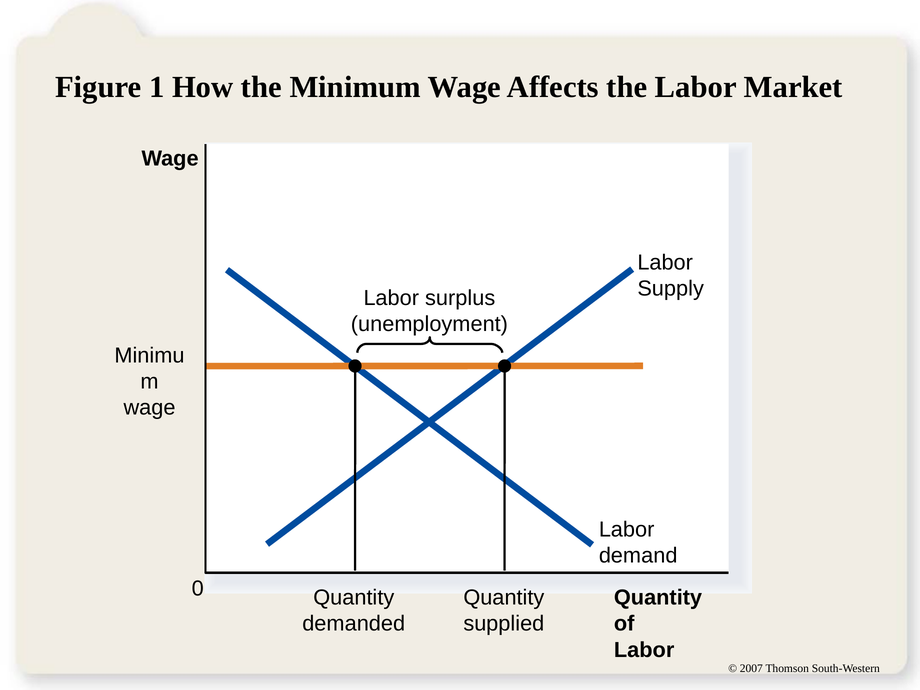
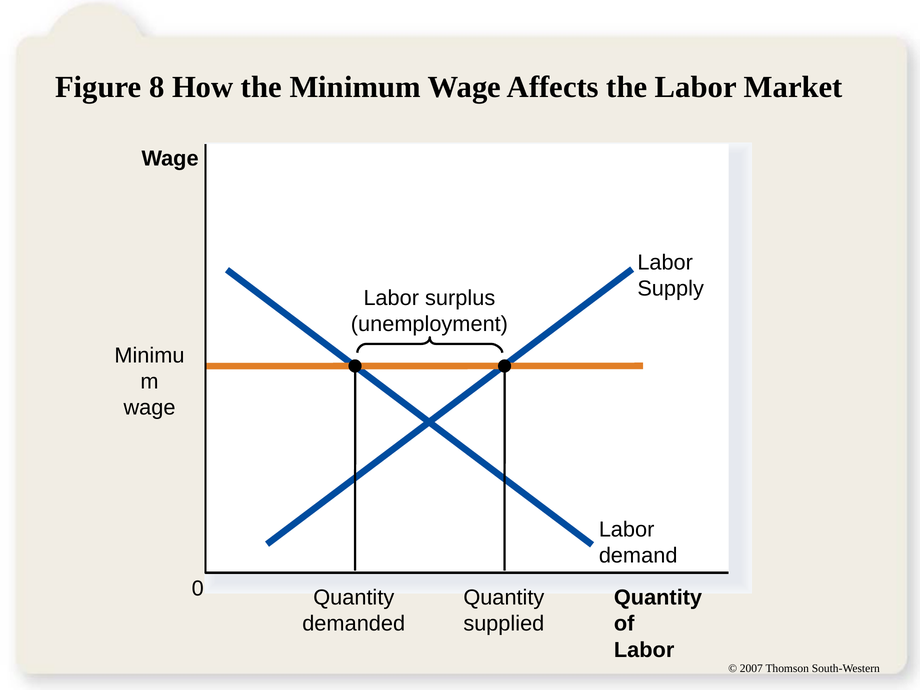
1: 1 -> 8 (157, 87)
